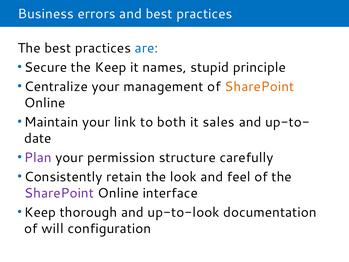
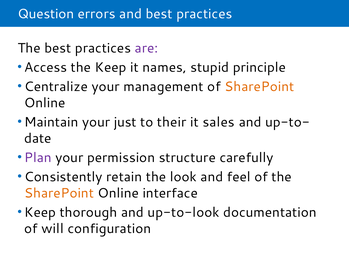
Business: Business -> Question (46, 14)
are colour: blue -> purple (146, 48)
Secure: Secure -> Access (46, 67)
link: link -> just (125, 122)
both: both -> their (172, 122)
SharePoint colour: purple -> orange (59, 193)
